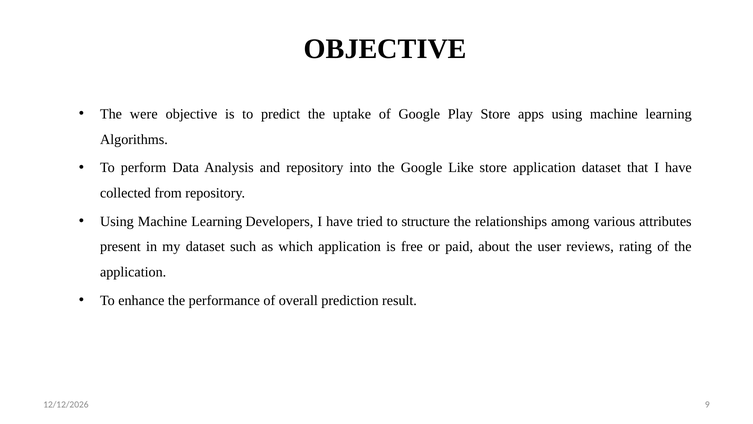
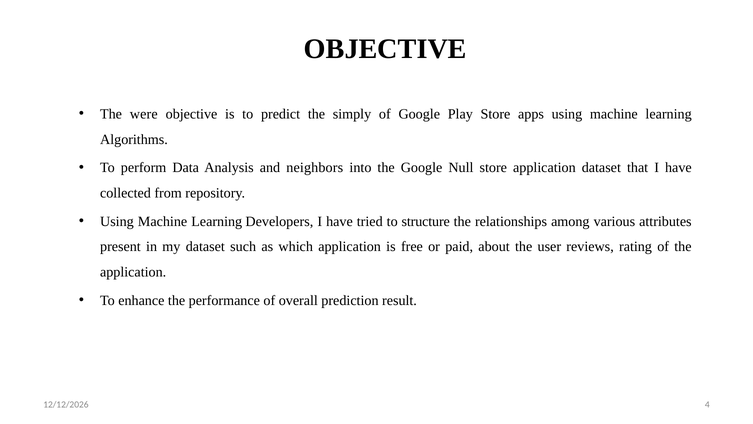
uptake: uptake -> simply (352, 114)
and repository: repository -> neighbors (315, 167)
Like: Like -> Null (461, 167)
9: 9 -> 4 (707, 404)
